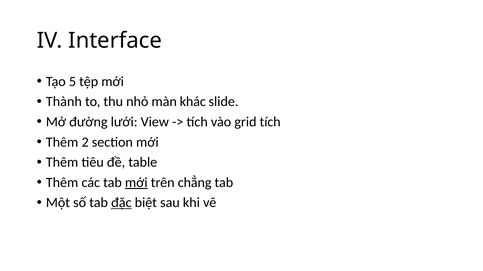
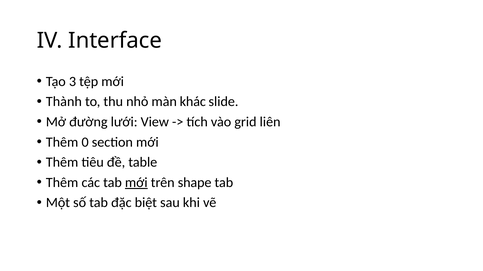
5: 5 -> 3 (72, 82)
grid tích: tích -> liên (270, 122)
2: 2 -> 0 (85, 142)
chẳng: chẳng -> shape (195, 183)
đặc underline: present -> none (121, 203)
